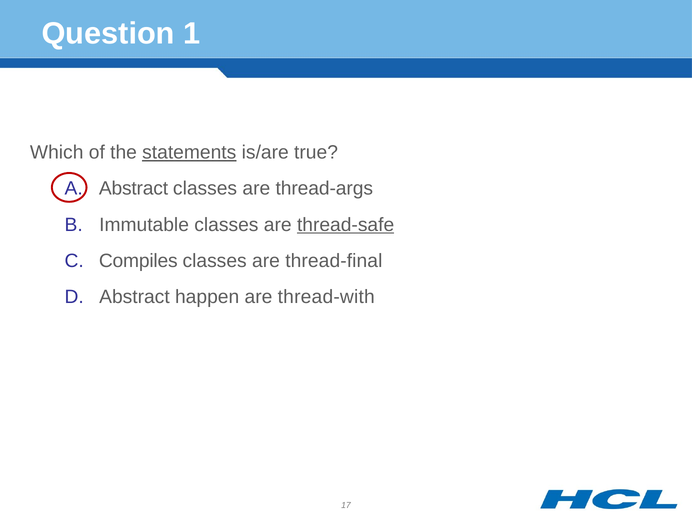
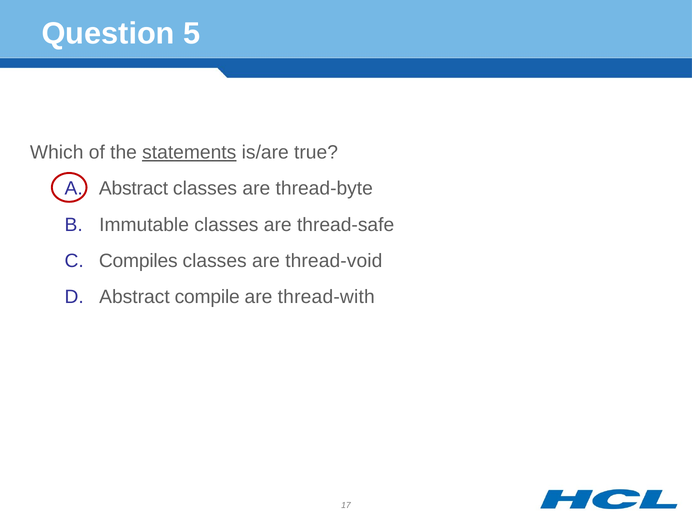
1: 1 -> 5 (192, 34)
thread-args: thread-args -> thread-byte (324, 189)
thread-safe underline: present -> none (346, 225)
thread-final: thread-final -> thread-void (334, 261)
happen: happen -> compile (207, 297)
